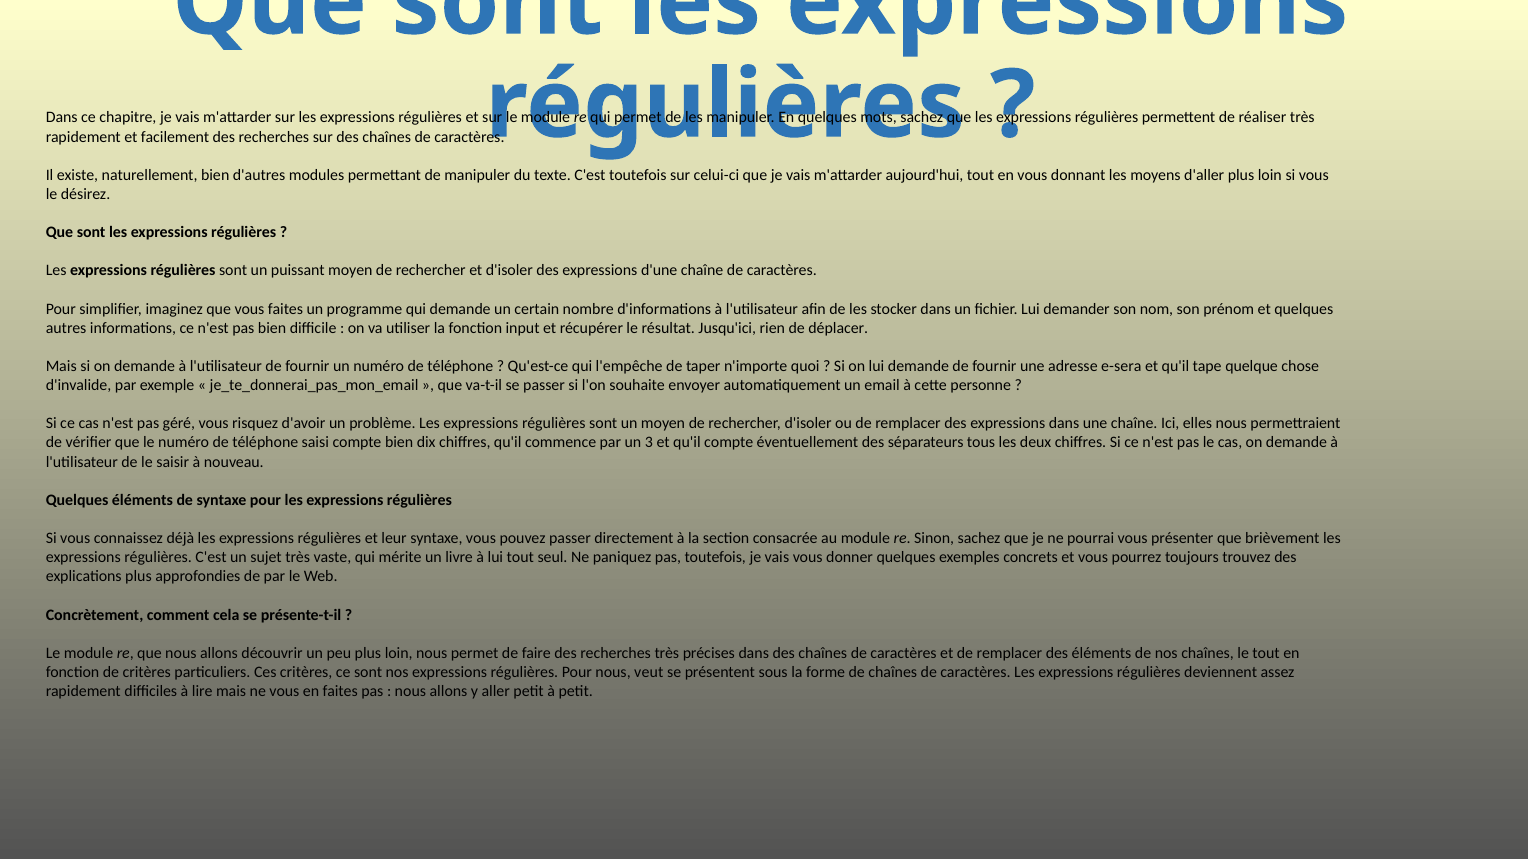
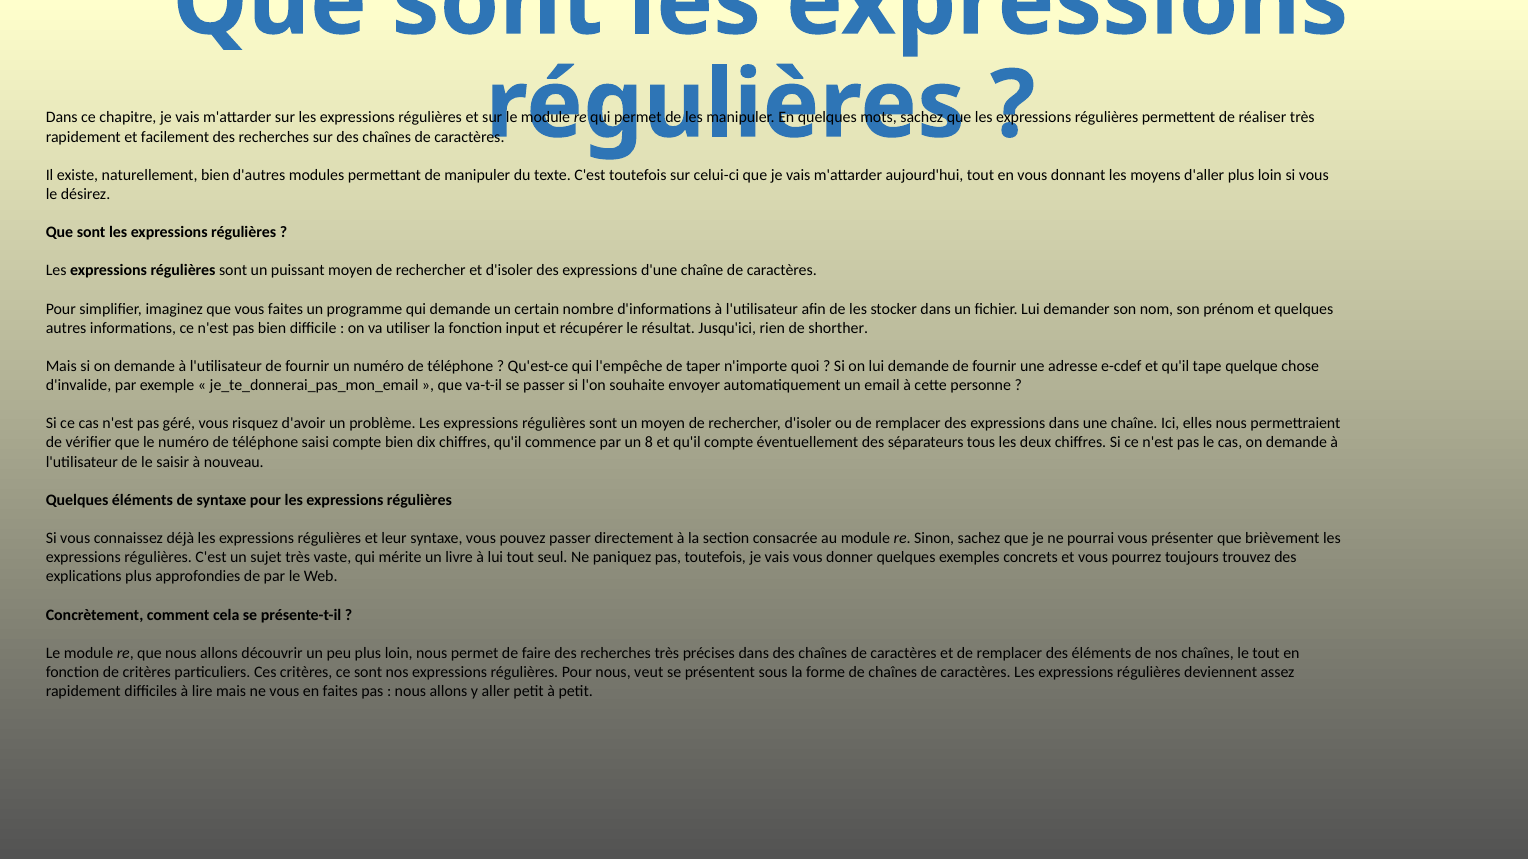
déplacer: déplacer -> shorther (838, 328)
e-sera: e-sera -> e-cdef (1121, 366)
3: 3 -> 8 (649, 443)
